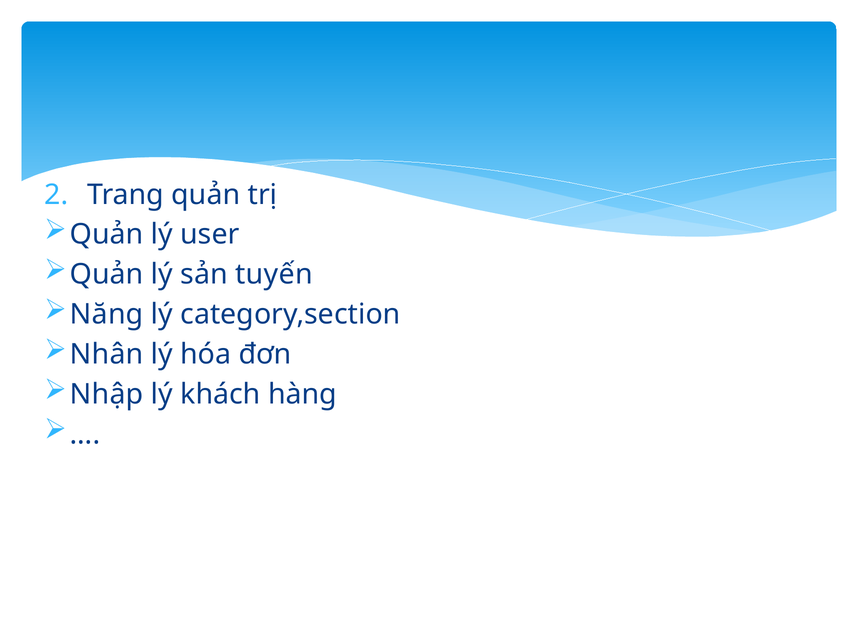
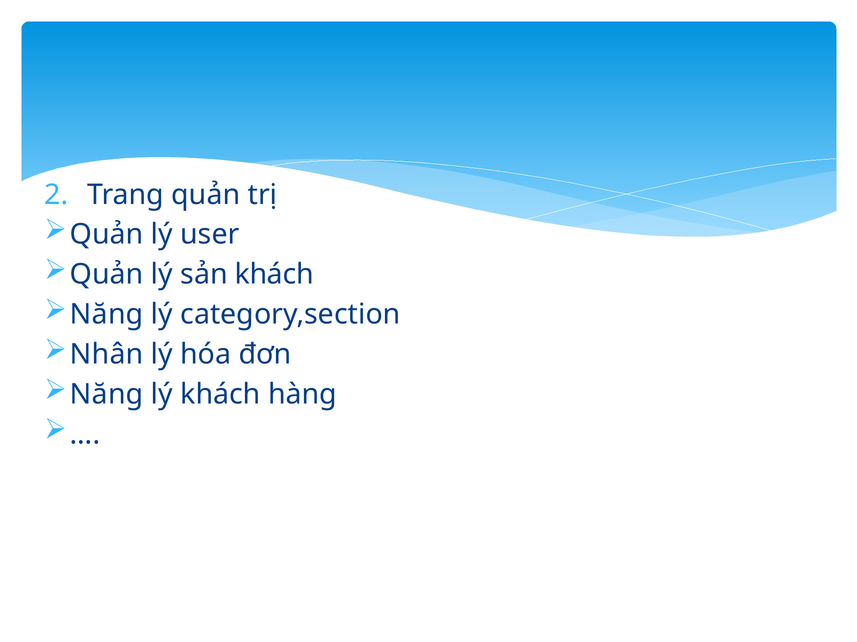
sản tuyến: tuyến -> khách (274, 275)
Nhập: Nhập -> Năng (107, 395)
